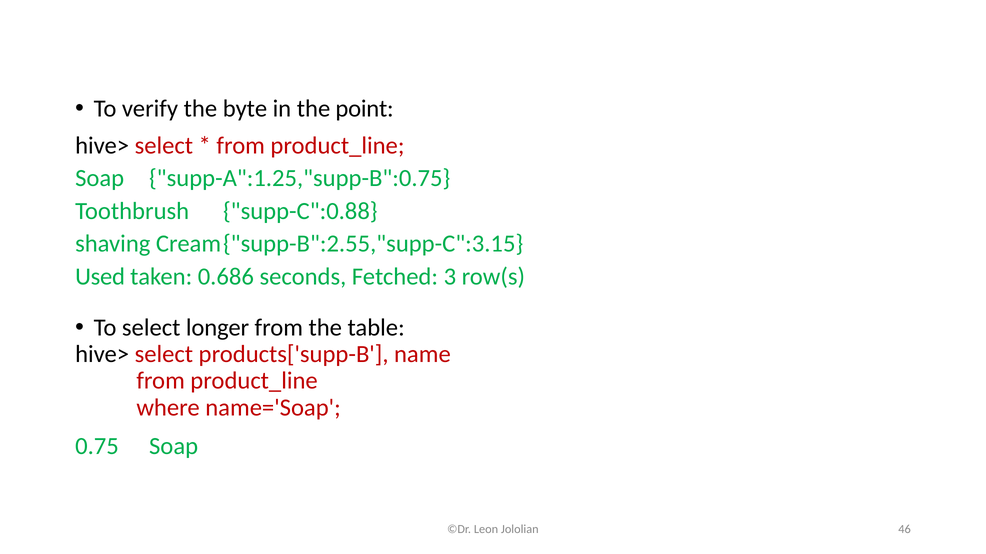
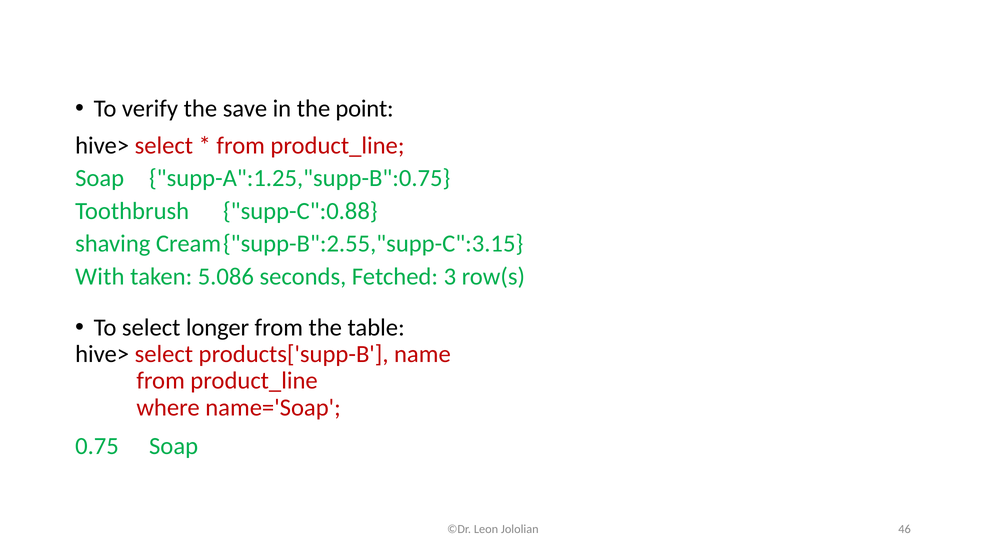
byte: byte -> save (245, 109)
Used: Used -> With (100, 277)
0.686: 0.686 -> 5.086 (226, 277)
